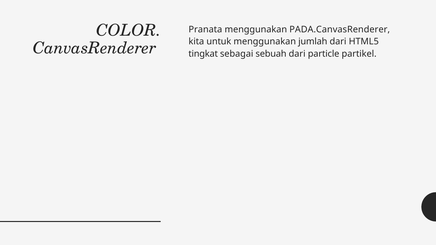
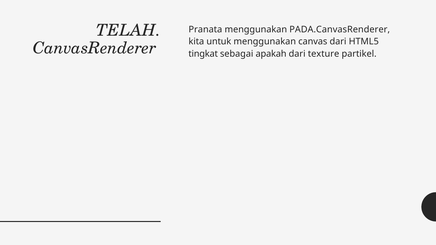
COLOR: COLOR -> TELAH (128, 30)
jumlah: jumlah -> canvas (313, 42)
sebuah: sebuah -> apakah (271, 54)
particle: particle -> texture (324, 54)
